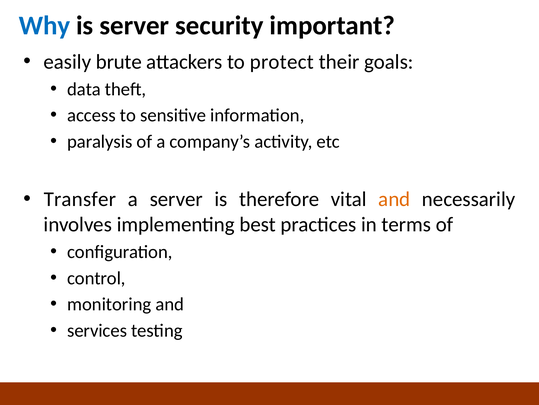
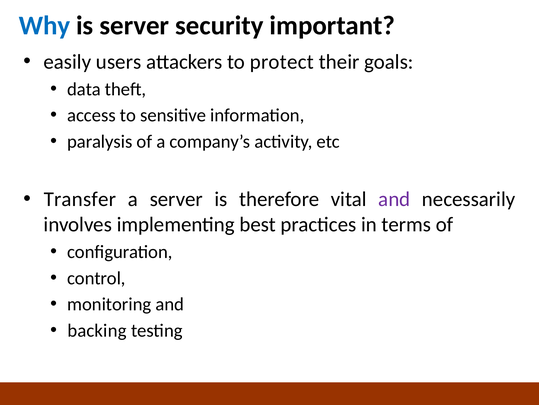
brute: brute -> users (119, 62)
and colour: orange -> purple (394, 199)
services: services -> backing (97, 330)
